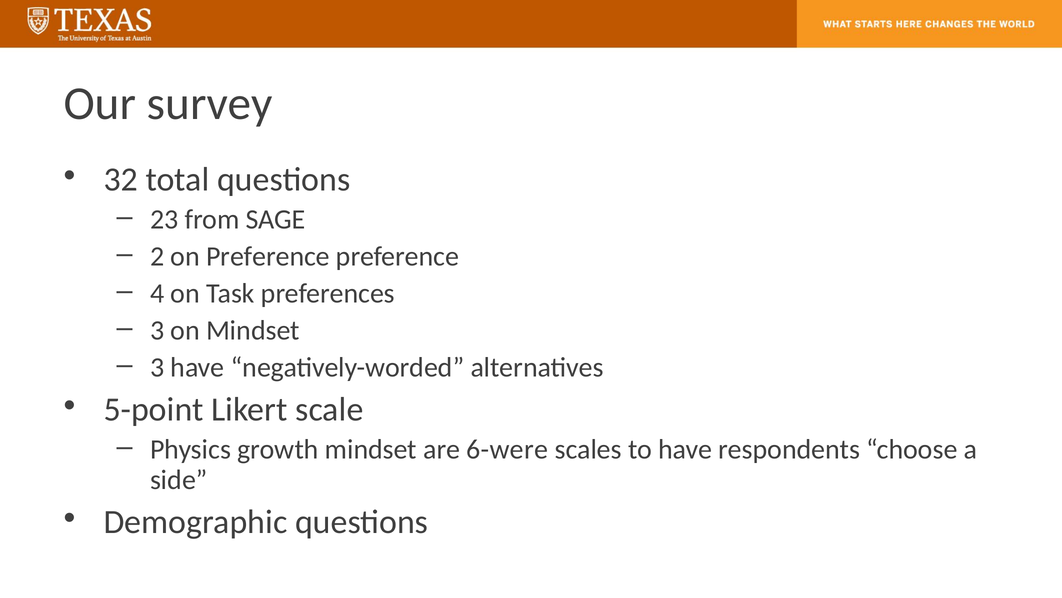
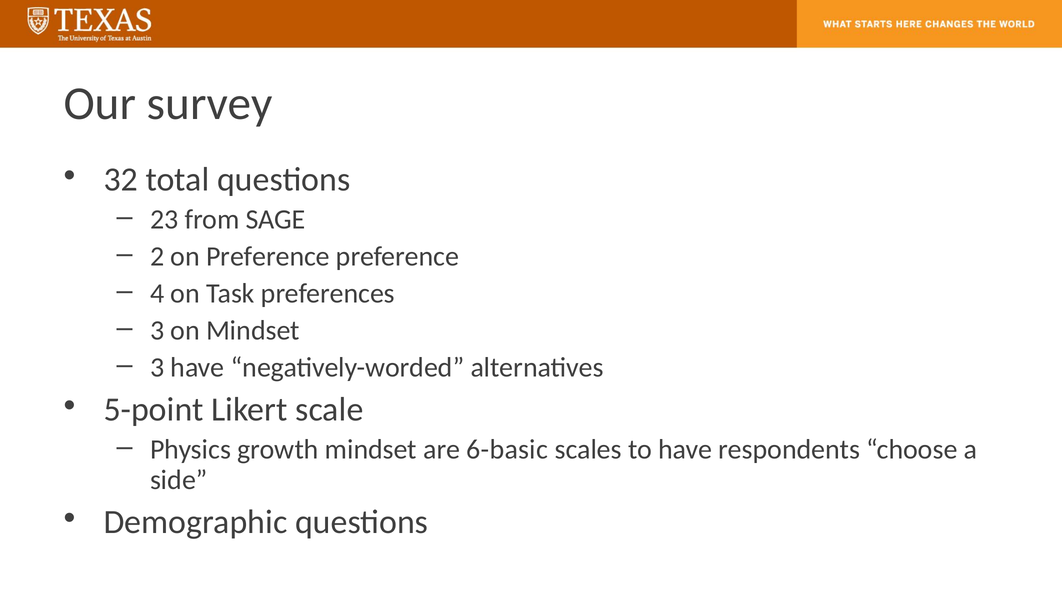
6-were: 6-were -> 6-basic (507, 449)
